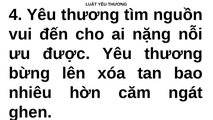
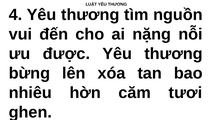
ngát: ngát -> tươi (185, 93)
